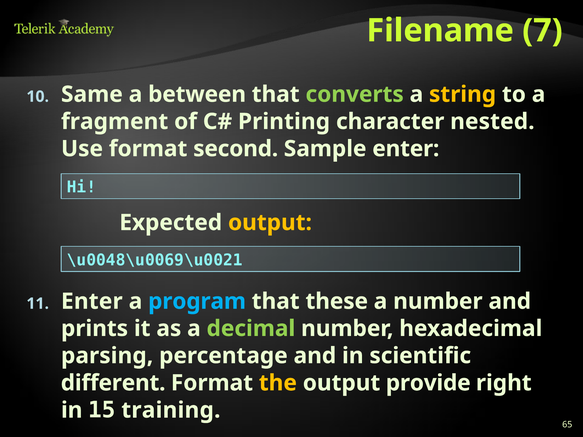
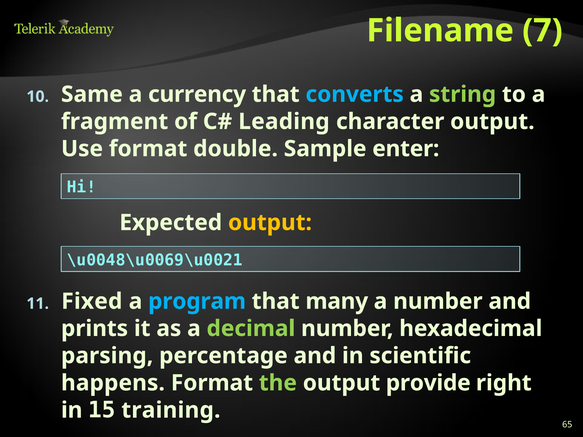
between: between -> currency (197, 94)
converts colour: light green -> light blue (355, 94)
string colour: yellow -> light green (463, 94)
Printing: Printing -> Leading (284, 122)
character nested: nested -> output (492, 122)
second: second -> double (236, 149)
Enter: Enter -> Fixed (92, 301)
these: these -> many (337, 301)
different: different -> happens (113, 383)
the colour: yellow -> light green (278, 383)
